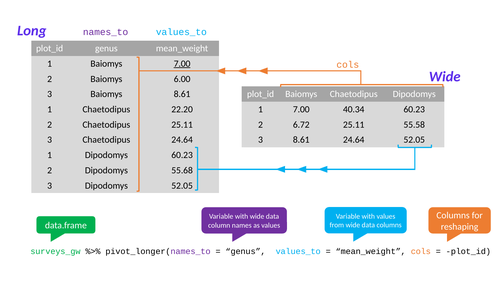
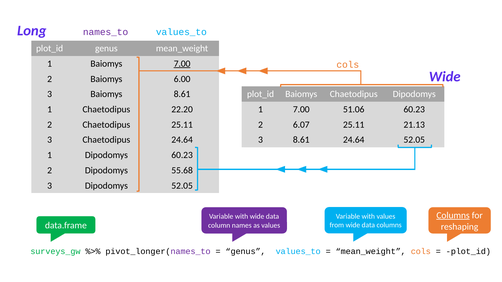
40.34: 40.34 -> 51.06 (354, 110)
6.72: 6.72 -> 6.07 (301, 125)
55.58: 55.58 -> 21.13 (414, 125)
Columns underline: none -> present (453, 216)
